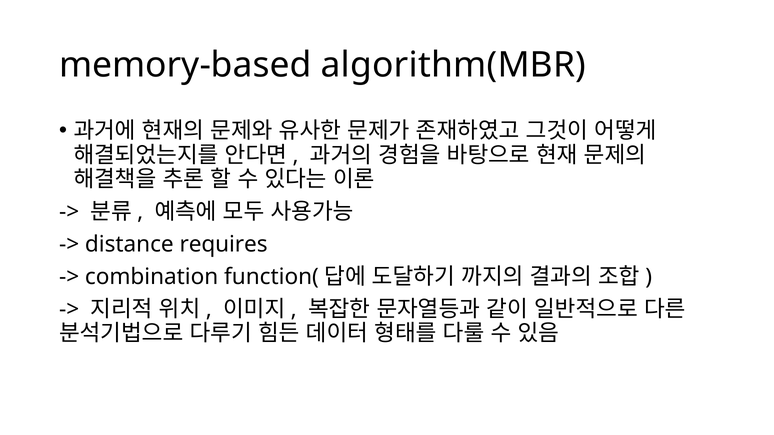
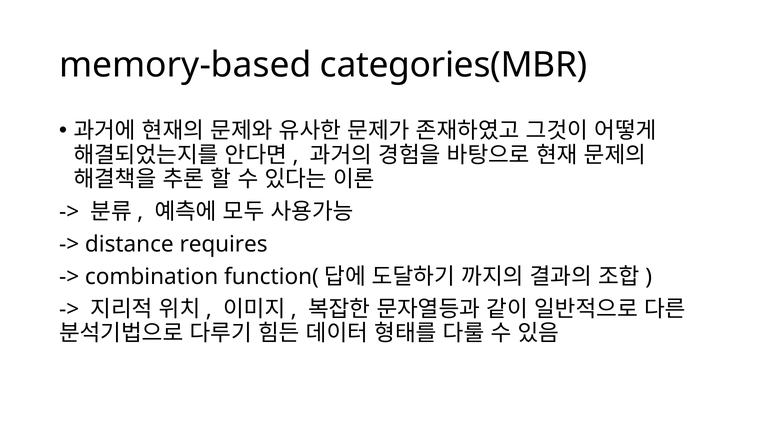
algorithm(MBR: algorithm(MBR -> categories(MBR (454, 65)
